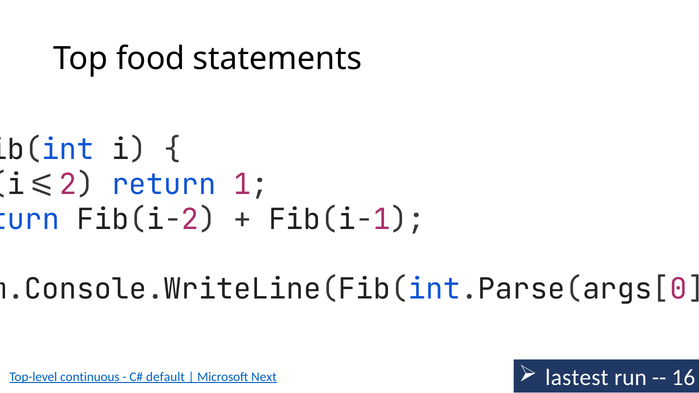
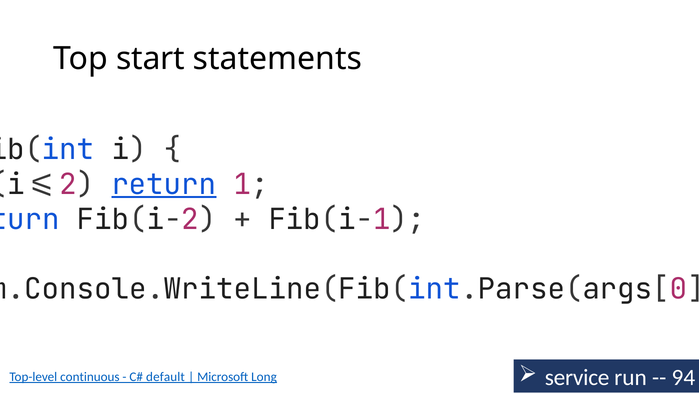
food: food -> start (151, 59)
return underline: none -> present (164, 185)
lastest: lastest -> service (577, 378)
16: 16 -> 94 (683, 378)
Next: Next -> Long (264, 377)
